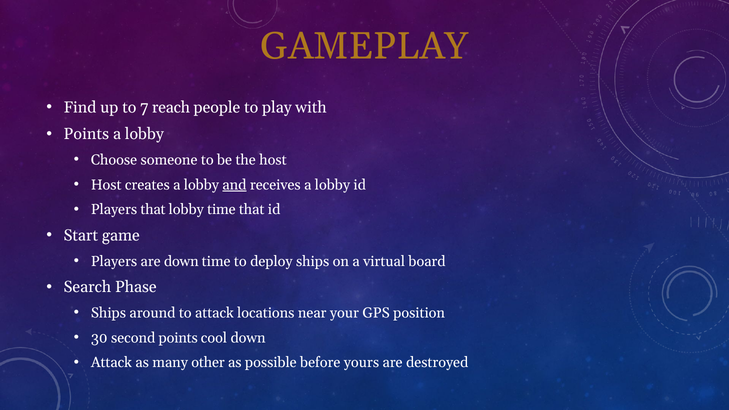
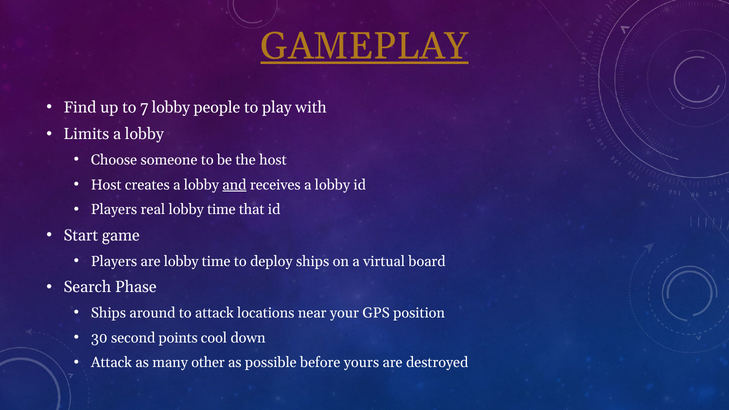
GAMEPLAY underline: none -> present (364, 46)
7 reach: reach -> lobby (171, 107)
Points: Points -> Limits (86, 134)
Players that: that -> real (153, 210)
are down: down -> lobby (181, 261)
